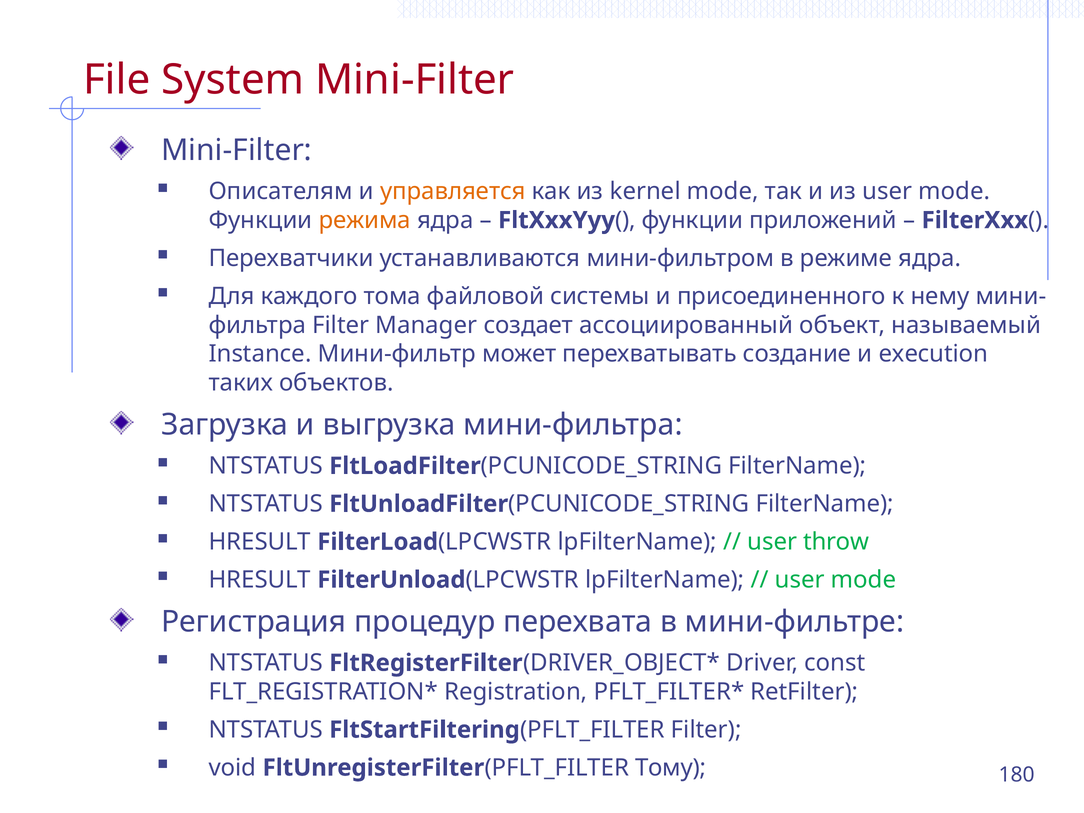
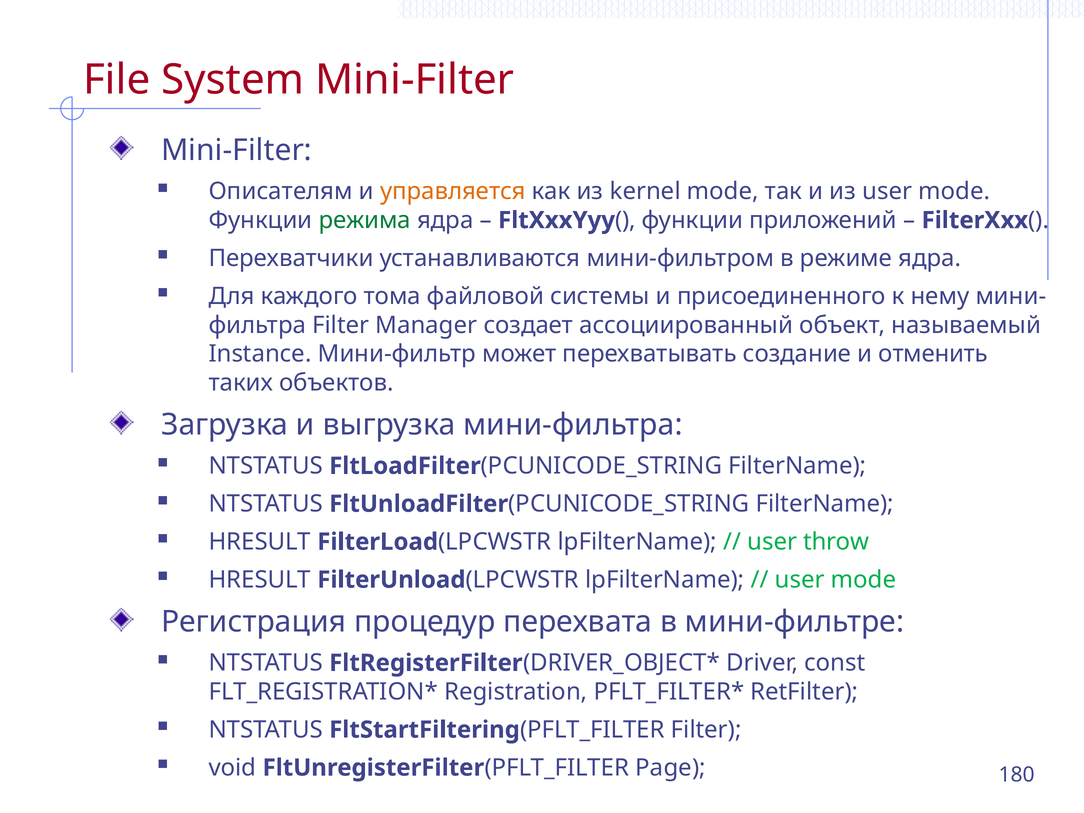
режима colour: orange -> green (365, 220)
execution: execution -> отменить (933, 354)
Тому: Тому -> Page (671, 768)
